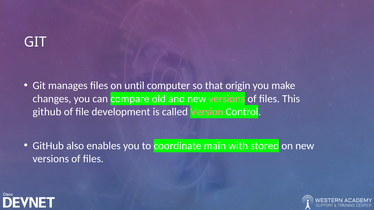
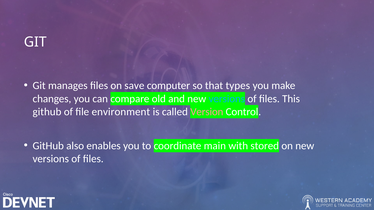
until: until -> save (134, 86)
origin: origin -> types (238, 86)
versions colour: pink -> light blue (227, 99)
development: development -> environment (121, 112)
